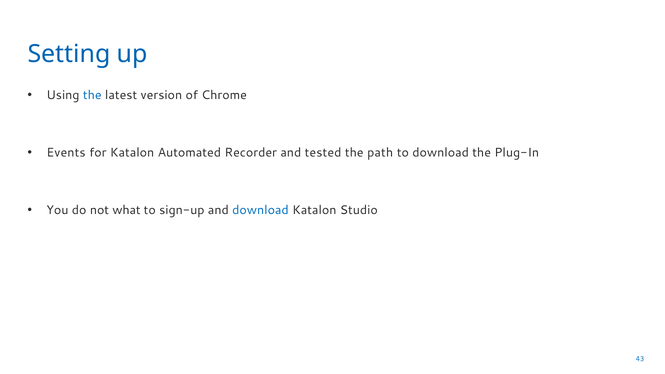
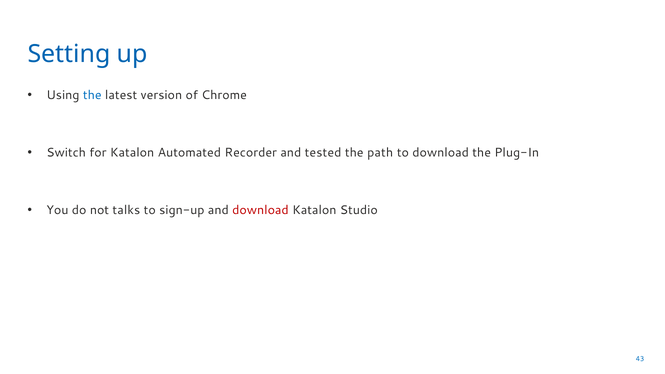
Events: Events -> Switch (66, 153)
what: what -> talks (126, 210)
download colour: blue -> red (260, 210)
